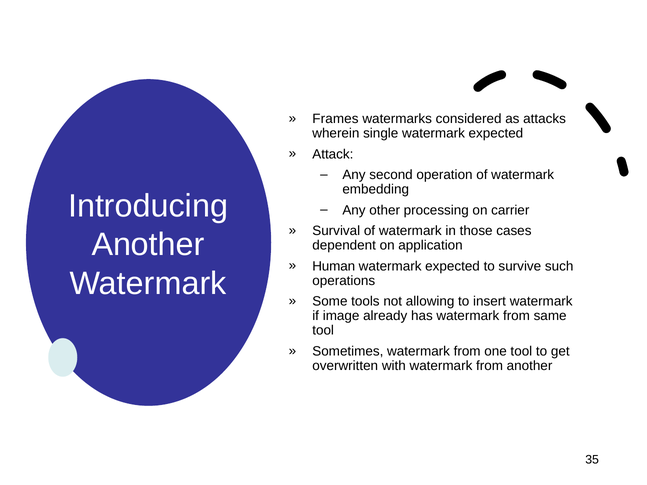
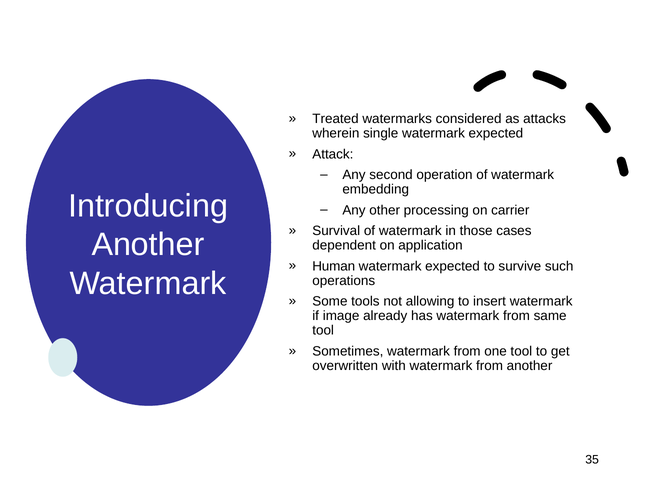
Frames: Frames -> Treated (336, 119)
